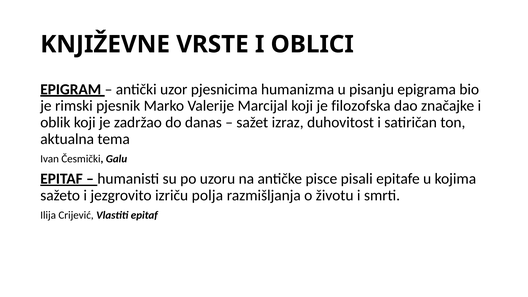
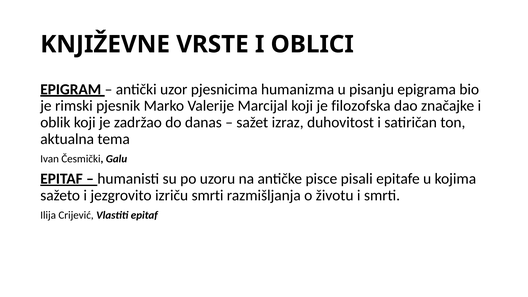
izriču polja: polja -> smrti (208, 195)
